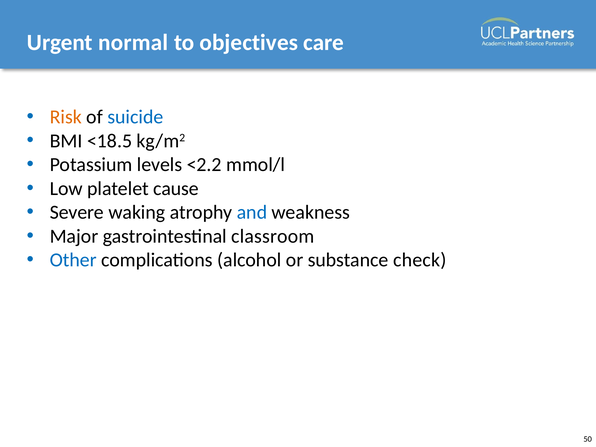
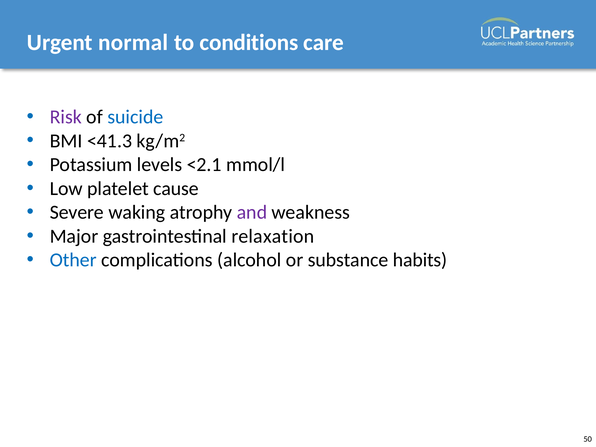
objectives: objectives -> conditions (249, 43)
Risk colour: orange -> purple (66, 117)
<18.5: <18.5 -> <41.3 (110, 141)
<2.2: <2.2 -> <2.1 (204, 165)
and colour: blue -> purple (252, 212)
classroom: classroom -> relaxation (273, 236)
check: check -> habits (420, 260)
